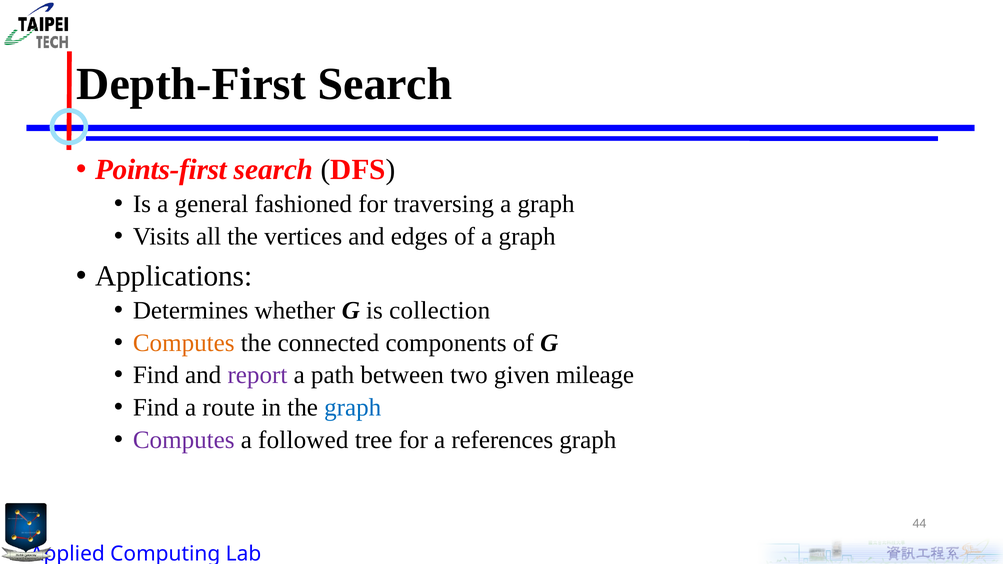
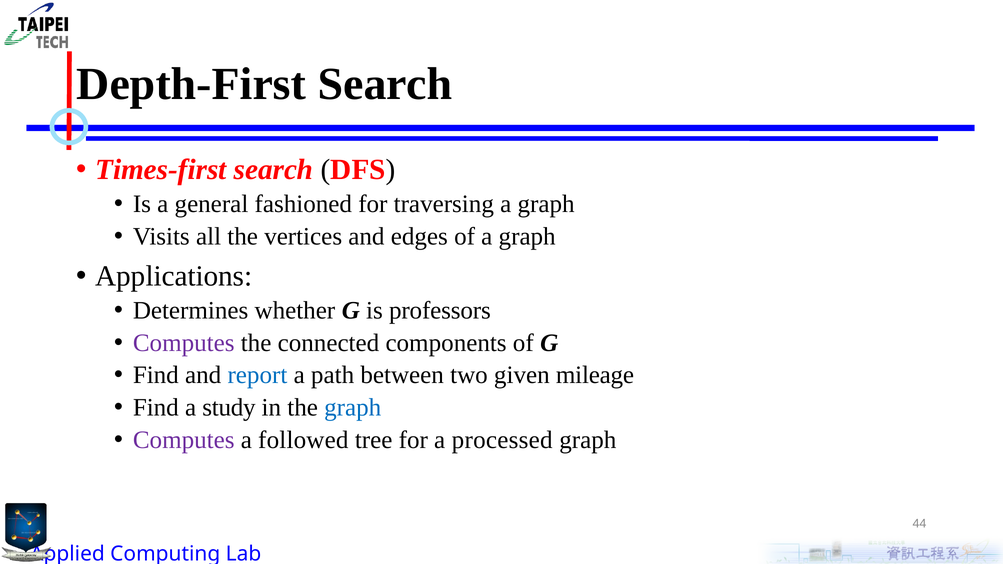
Points-first: Points-first -> Times-first (161, 170)
collection: collection -> professors (440, 311)
Computes colour: orange -> purple (184, 343)
report colour: purple -> blue (257, 375)
route: route -> study (229, 408)
references: references -> processed (502, 440)
